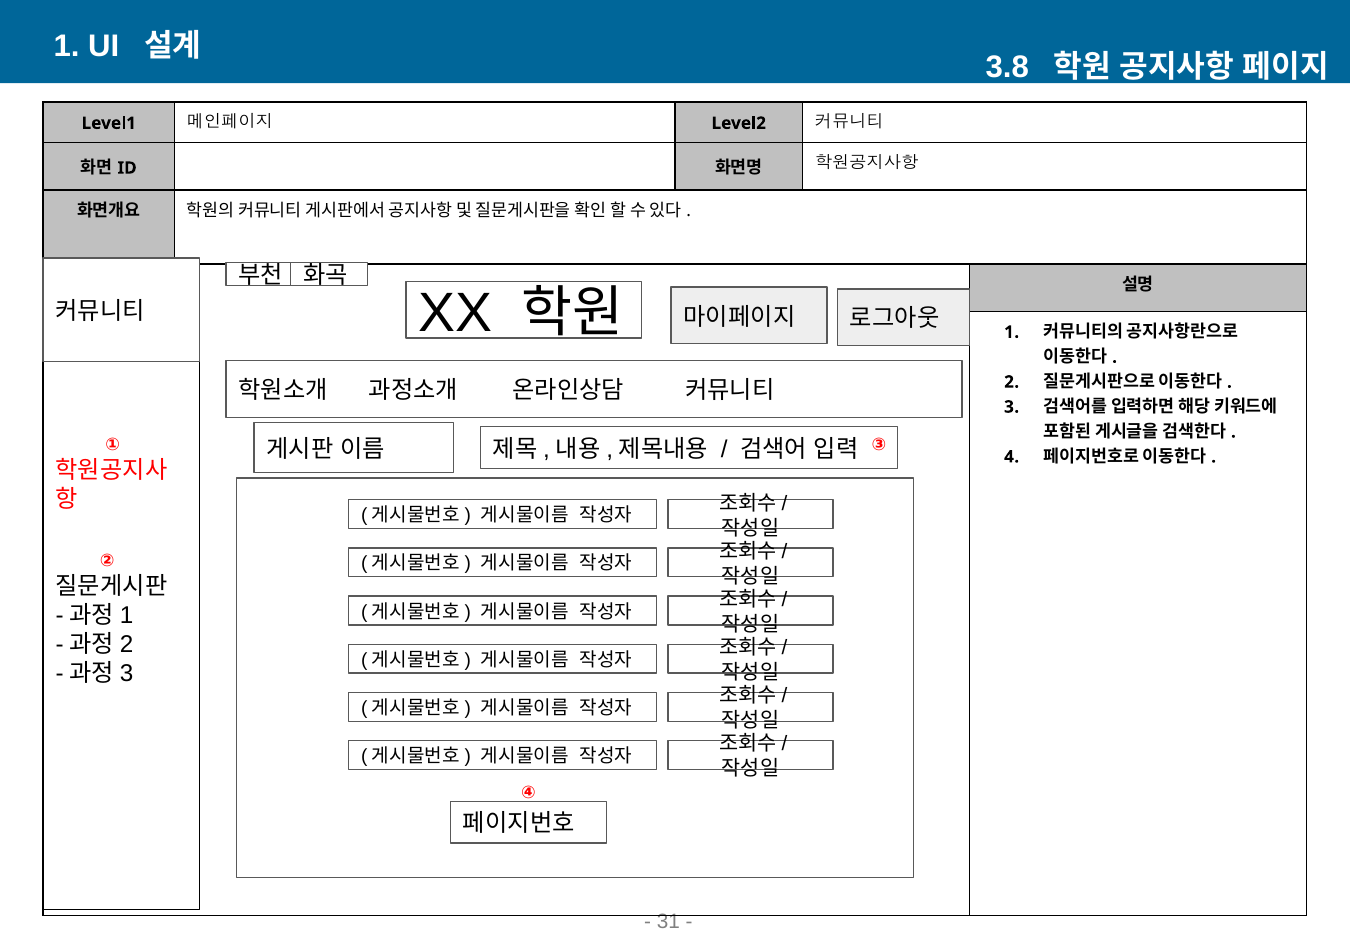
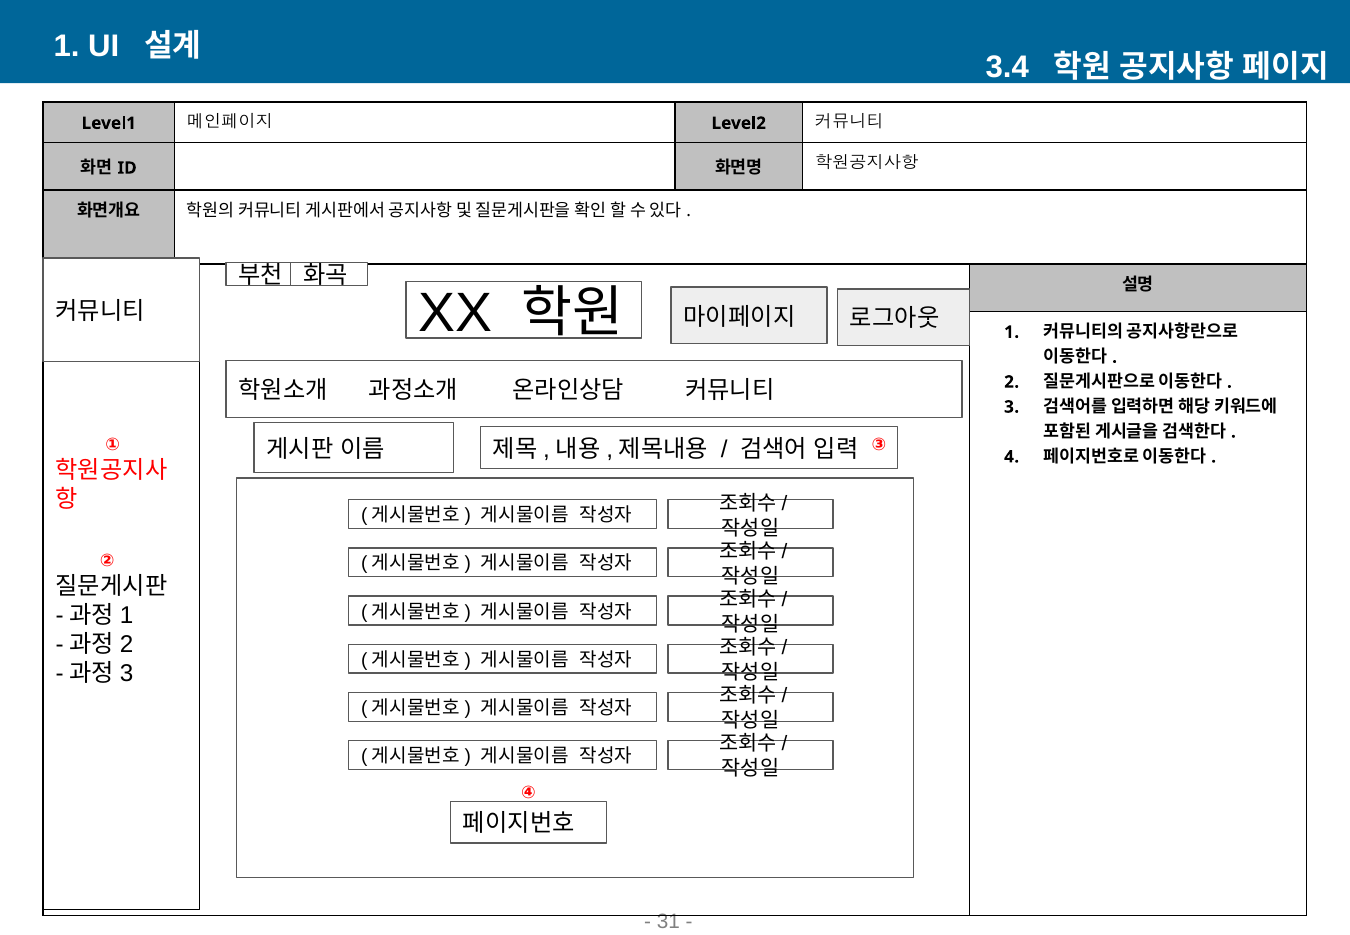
3.8: 3.8 -> 3.4 (1007, 67)
